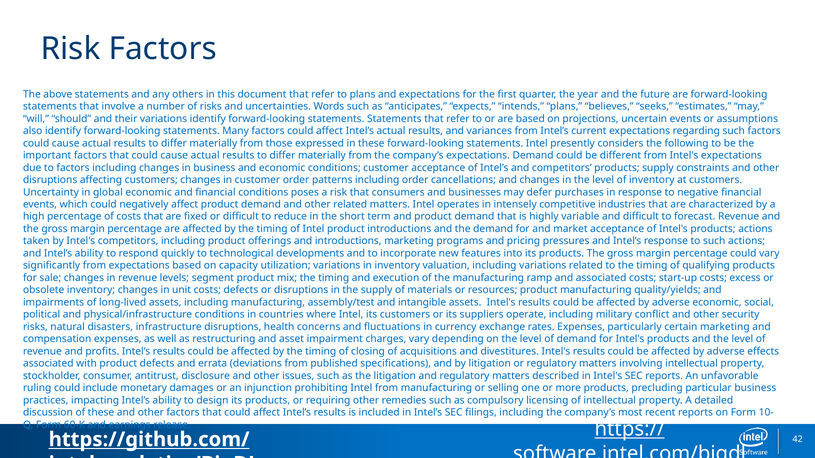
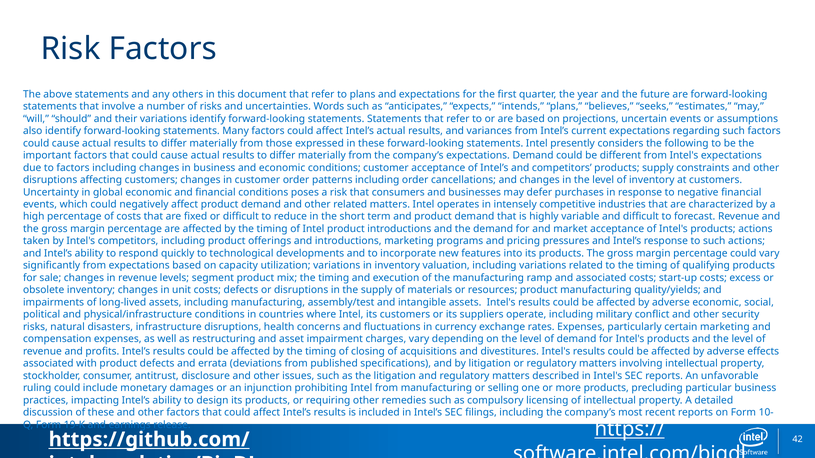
60-K: 60-K -> 19-K (74, 425)
